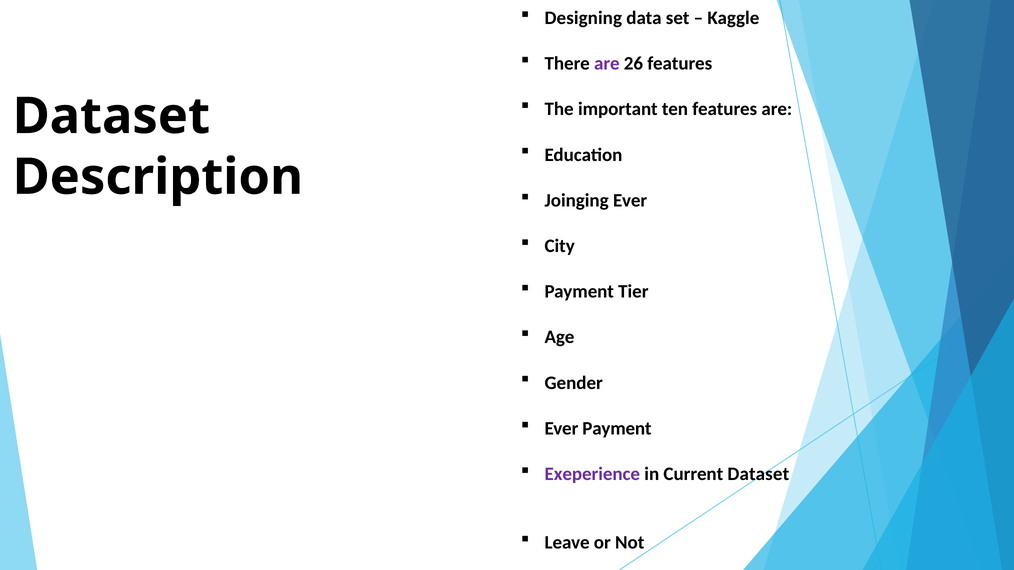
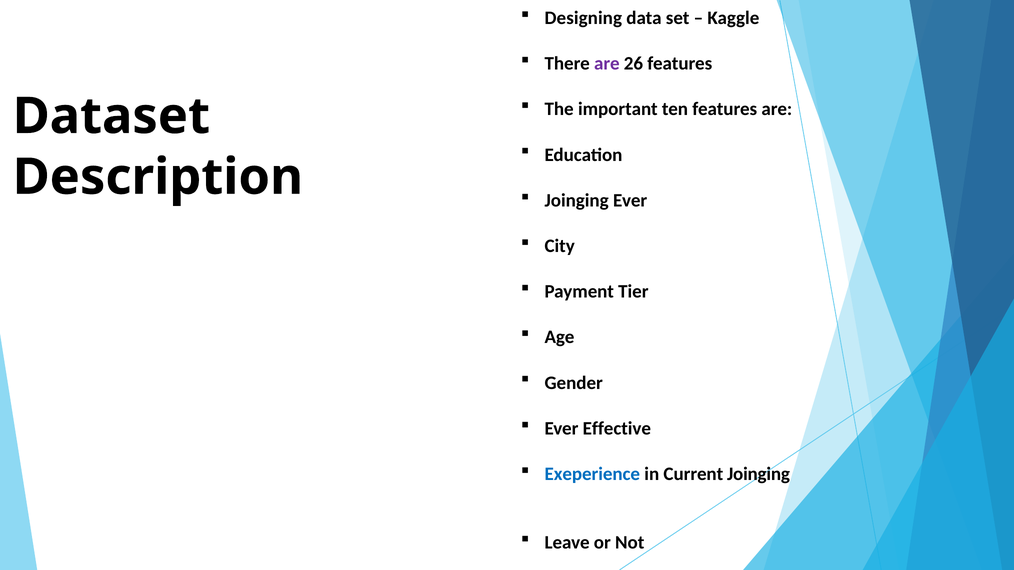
Ever Payment: Payment -> Effective (617, 429)
Exeperience colour: purple -> blue (592, 474)
Current Dataset: Dataset -> Joinging (758, 474)
